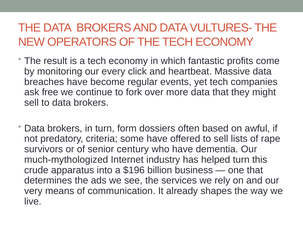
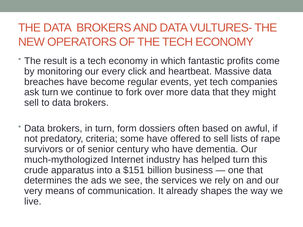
ask free: free -> turn (50, 92)
$196: $196 -> $151 (134, 170)
